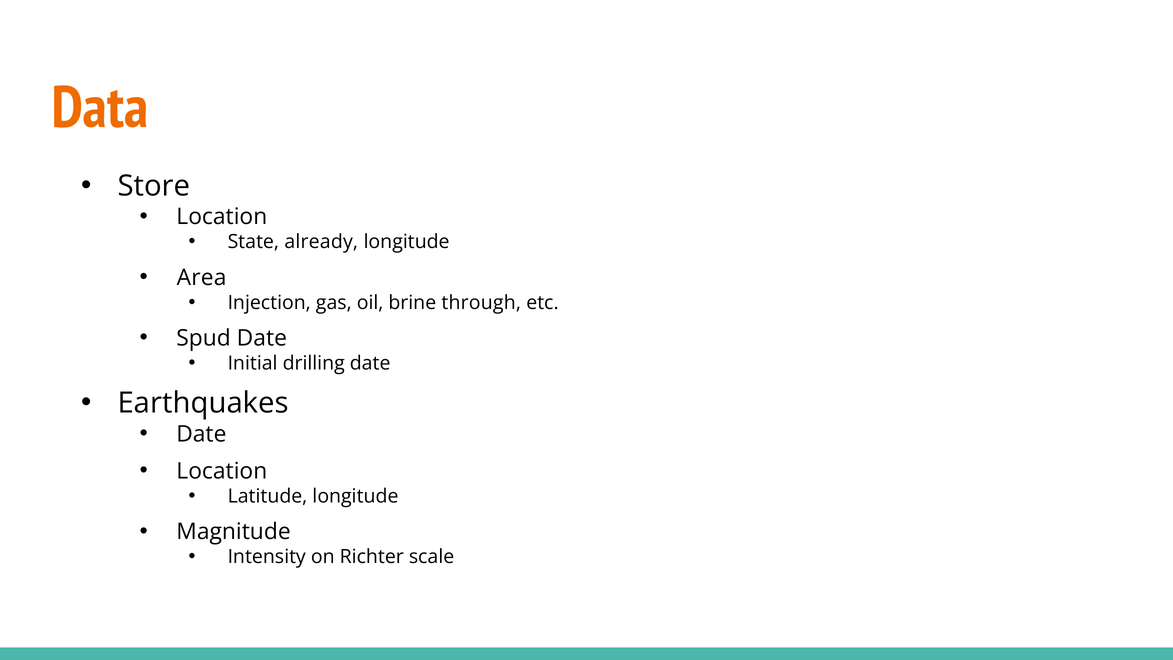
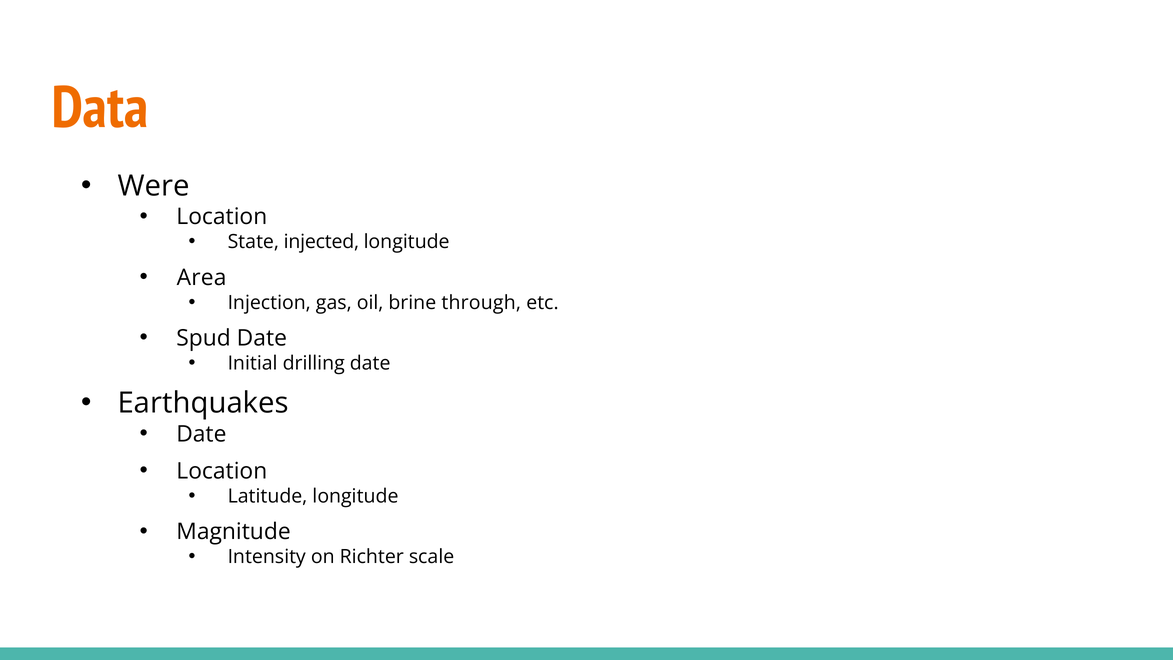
Store: Store -> Were (154, 186)
already: already -> injected (321, 242)
